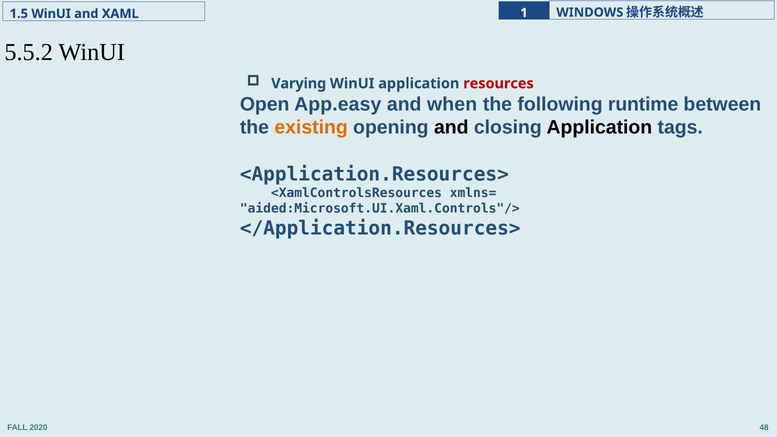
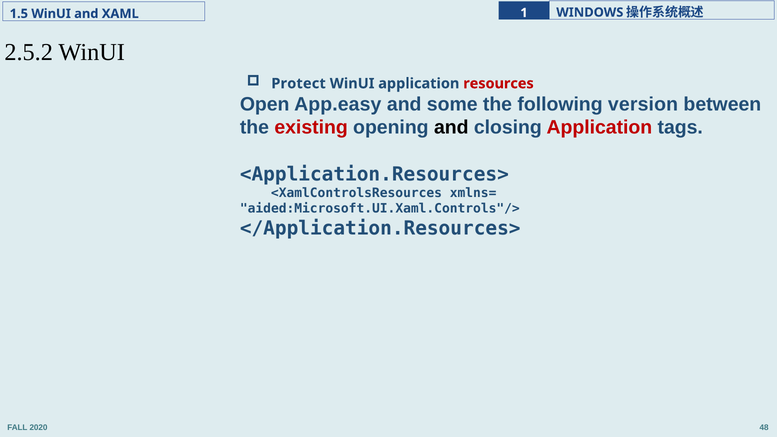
5.5.2: 5.5.2 -> 2.5.2 (29, 52)
Varying: Varying -> Protect (299, 83)
when: when -> some (452, 104)
runtime: runtime -> version (643, 104)
existing colour: orange -> red (311, 128)
Application colour: black -> red (599, 128)
